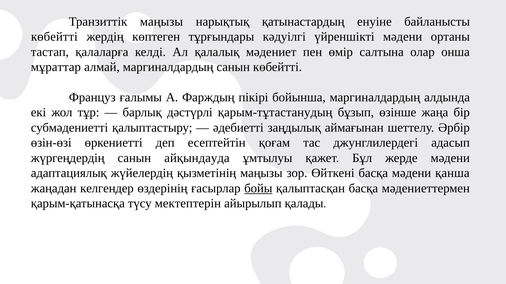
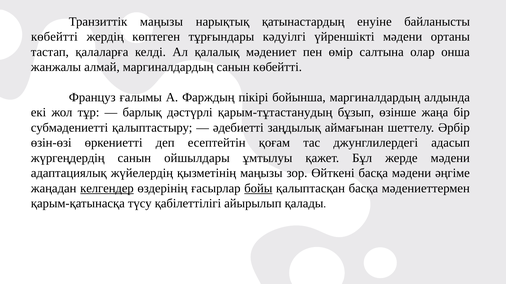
мұраттар: мұраттар -> жанжалы (56, 67)
айқындауда: айқындауда -> ойшылдары (197, 158)
қанша: қанша -> әңгіме (452, 173)
келгендер underline: none -> present (107, 189)
мектептерін: мектептерін -> қабілеттілігі (188, 204)
